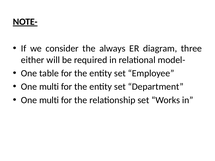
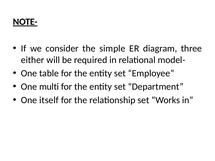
always: always -> simple (112, 49)
multi: multi -> itself (49, 100)
